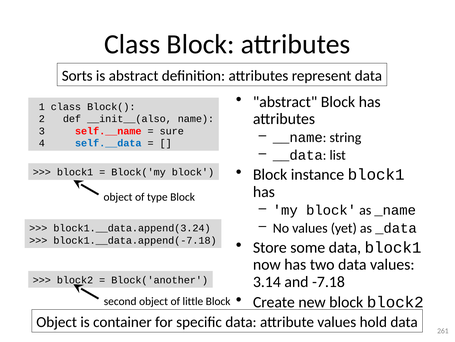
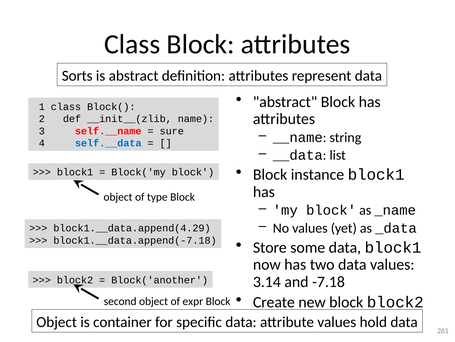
__init__(also: __init__(also -> __init__(zlib (129, 119)
block1.__data.append(3.24: block1.__data.append(3.24 -> block1.__data.append(4.29 (132, 228)
little: little -> expr (193, 301)
